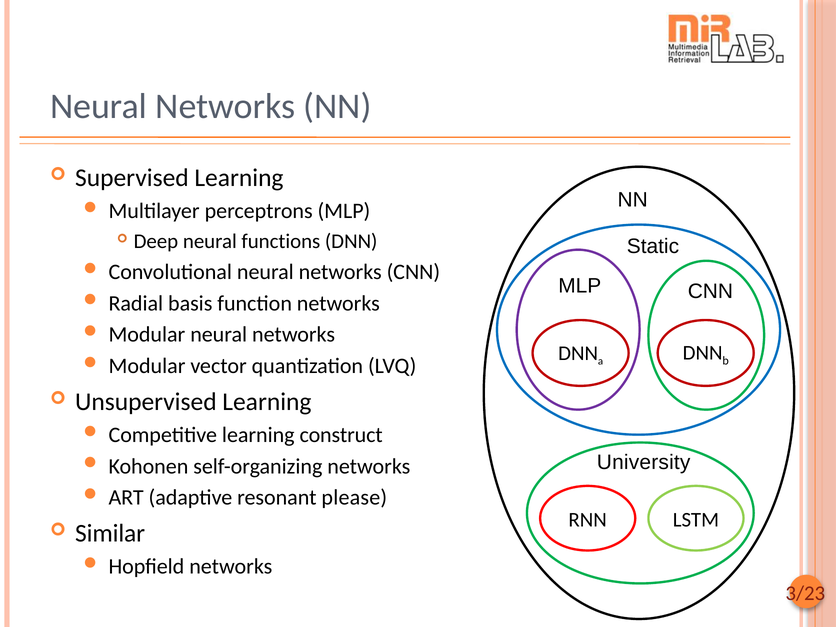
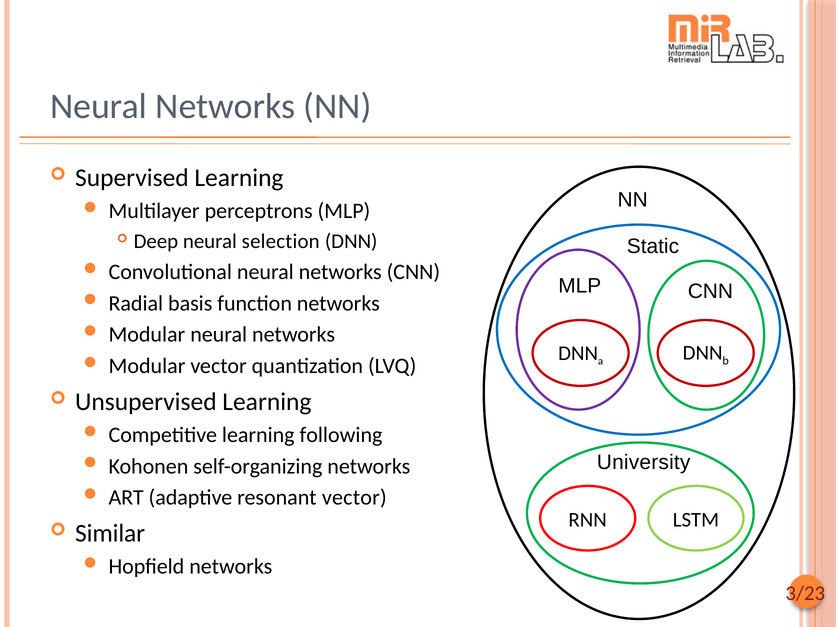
functions: functions -> selection (281, 241)
construct: construct -> following (341, 435)
resonant please: please -> vector (354, 498)
